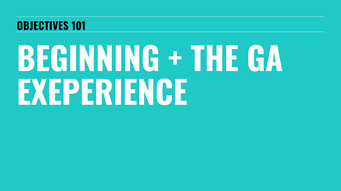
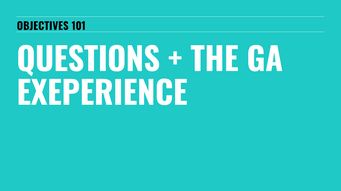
BEGINNING: BEGINNING -> QUESTIONS (88, 61)
